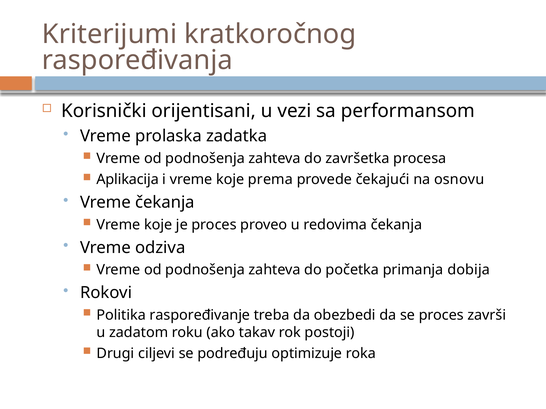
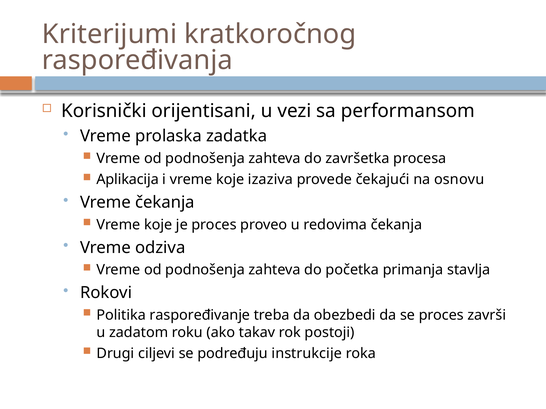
prema: prema -> izaziva (270, 180)
dobija: dobija -> stavlja (469, 270)
optimizuje: optimizuje -> instrukcije (307, 354)
